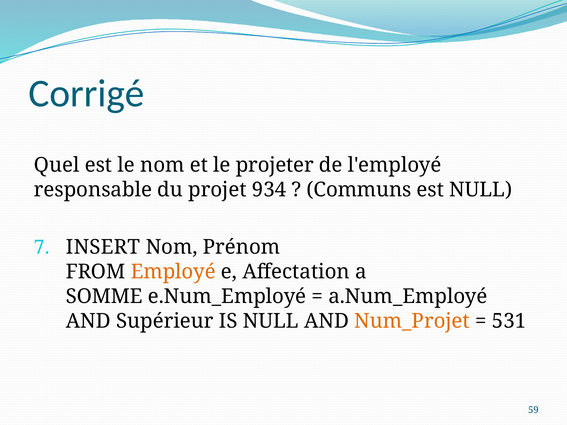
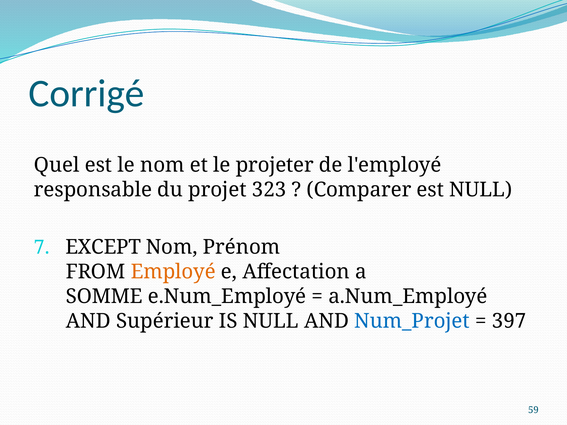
934: 934 -> 323 (269, 190)
Communs: Communs -> Comparer (359, 190)
INSERT: INSERT -> EXCEPT (103, 247)
Num_Projet colour: orange -> blue (412, 321)
531: 531 -> 397 (509, 321)
